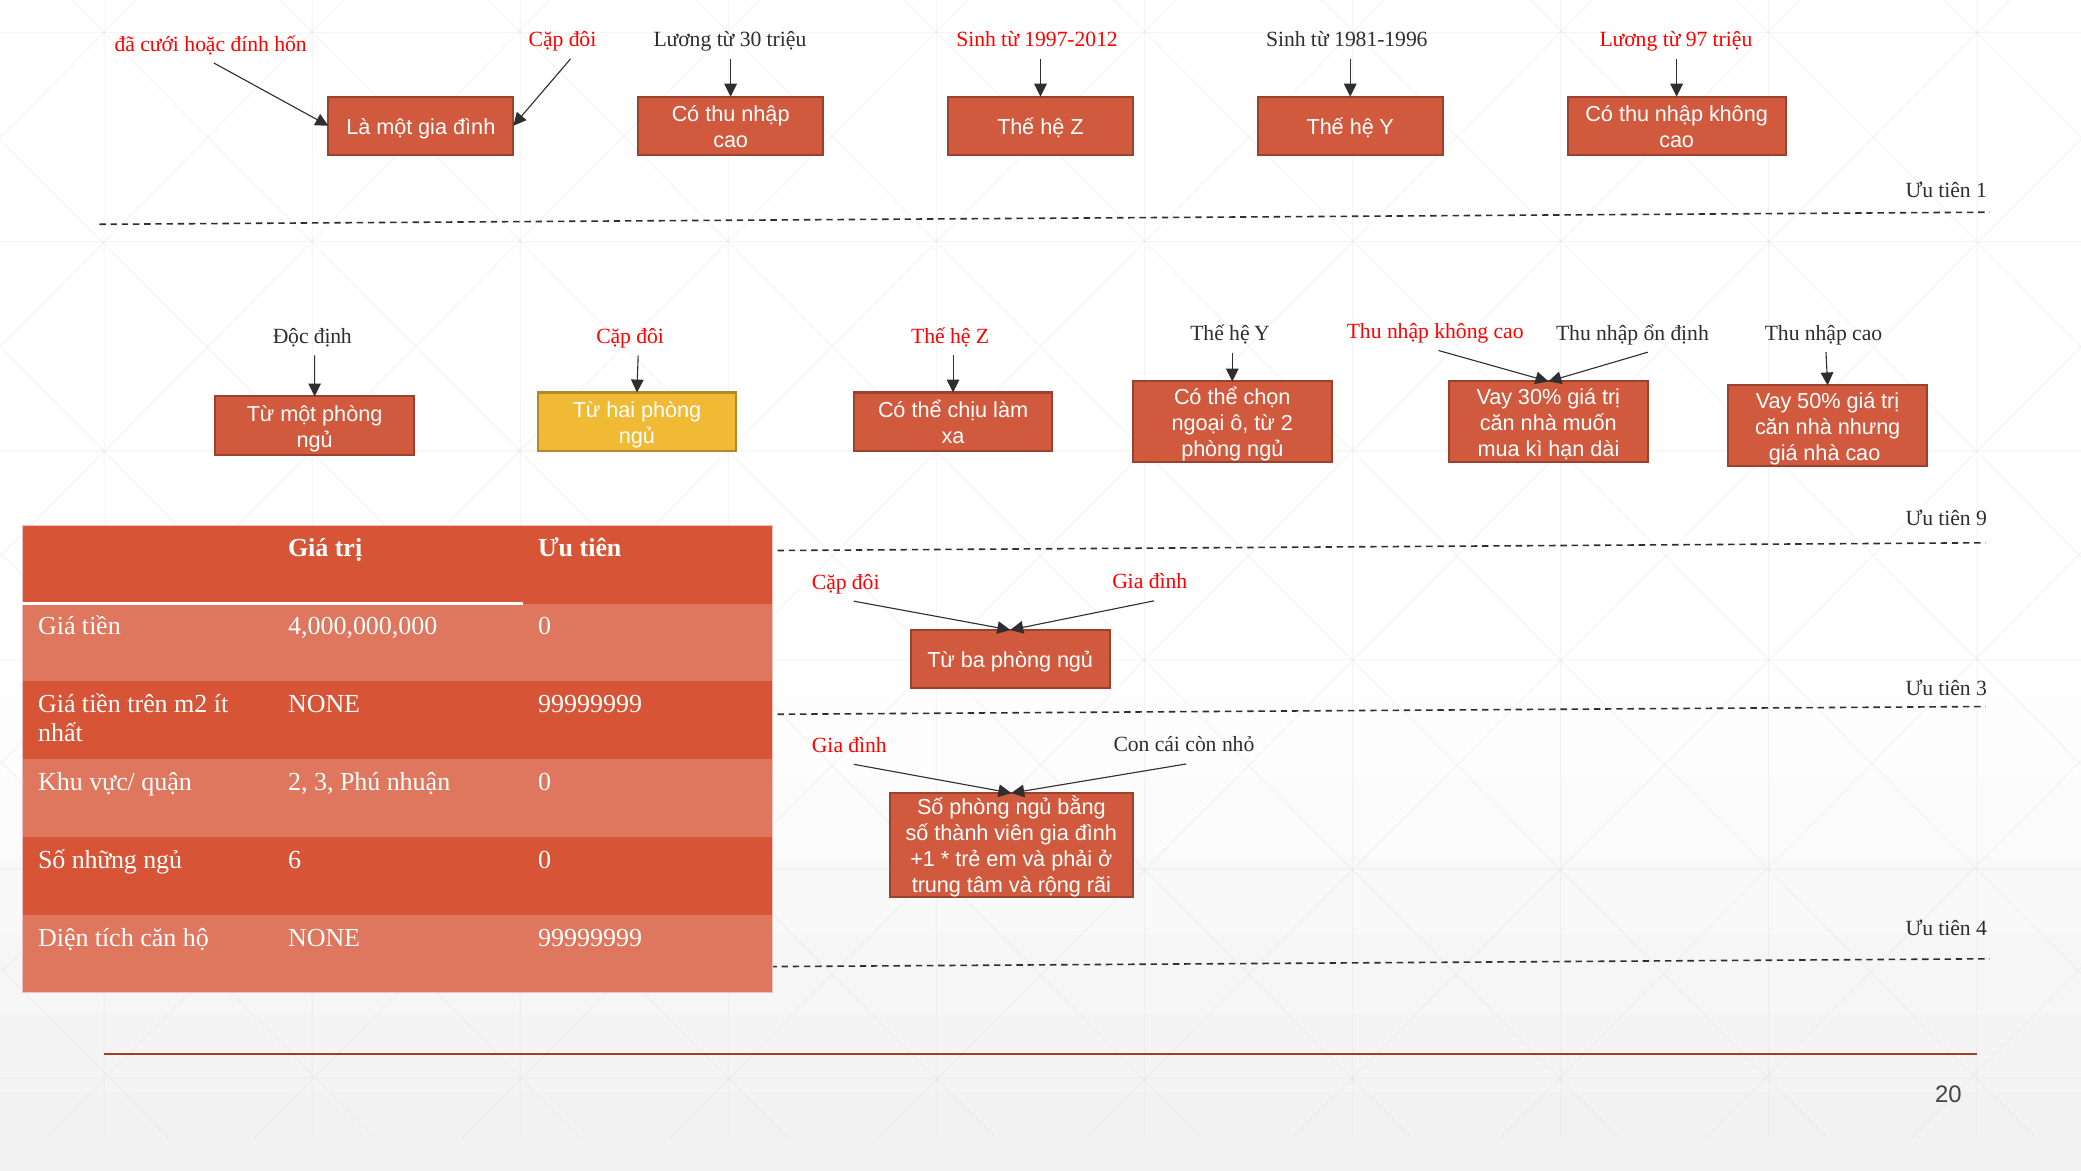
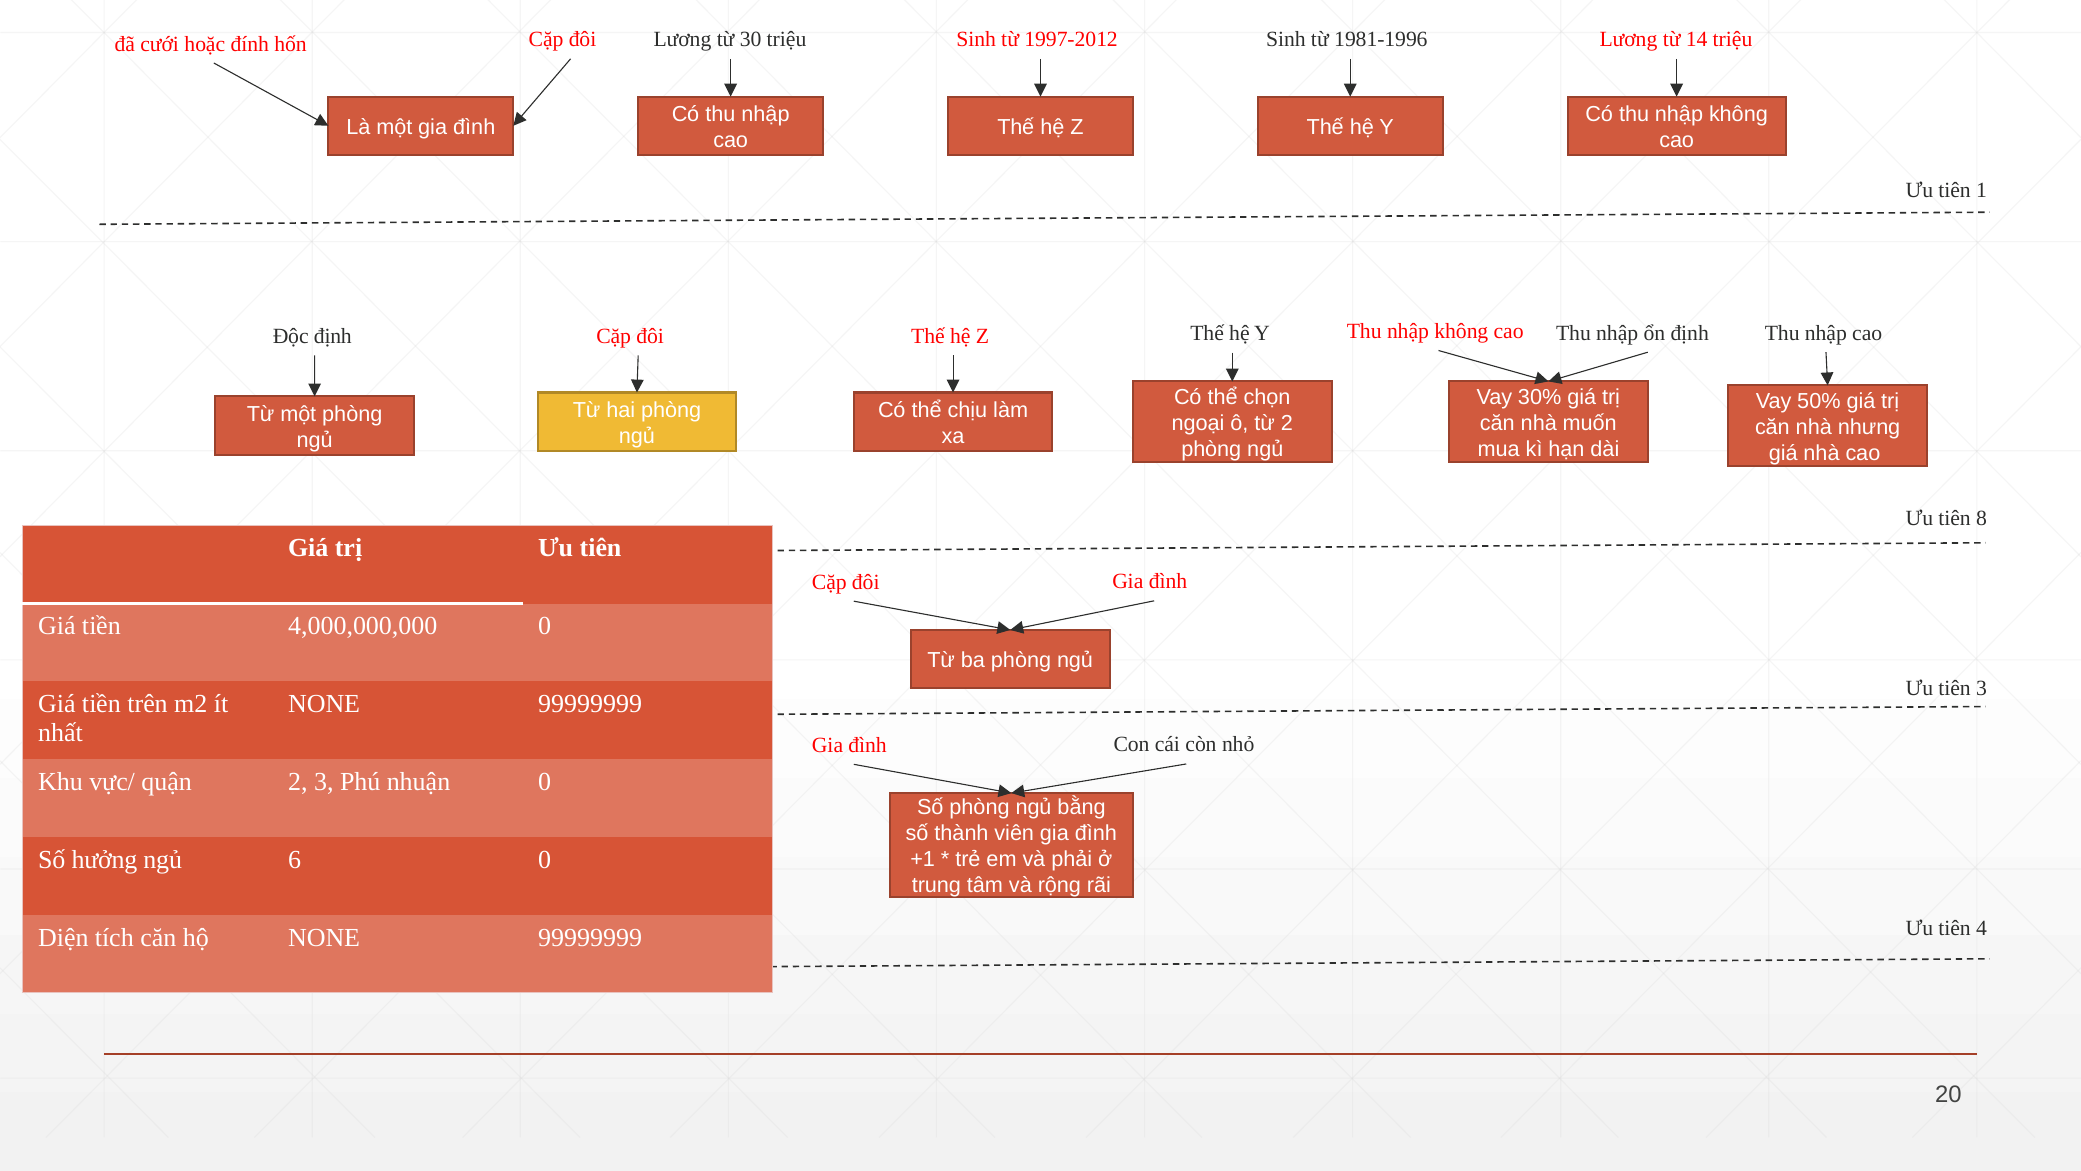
97: 97 -> 14 (1697, 40)
9: 9 -> 8 (1982, 518)
những: những -> hưởng (104, 859)
